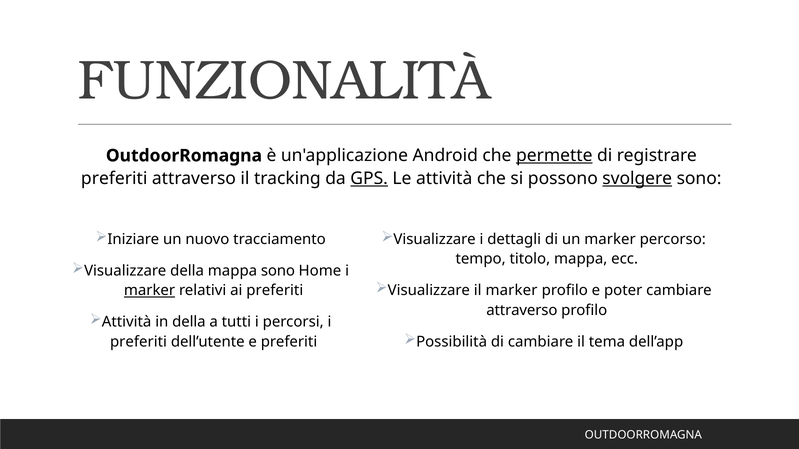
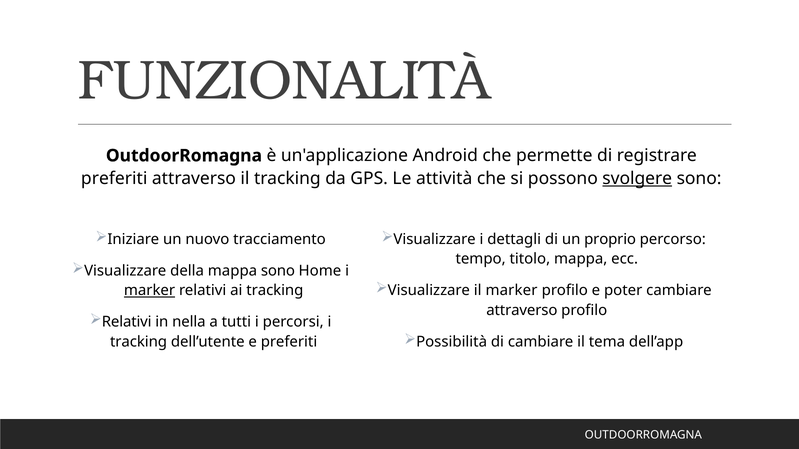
permette underline: present -> none (554, 156)
GPS underline: present -> none (369, 179)
un marker: marker -> proprio (610, 240)
ai preferiti: preferiti -> tracking (275, 291)
Attività: Attività -> Relativi (127, 322)
in della: della -> nella (189, 322)
preferiti: preferiti -> tracking (139, 342)
